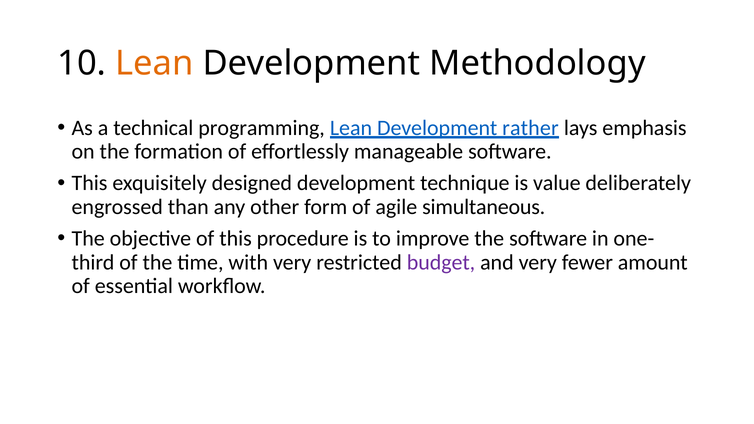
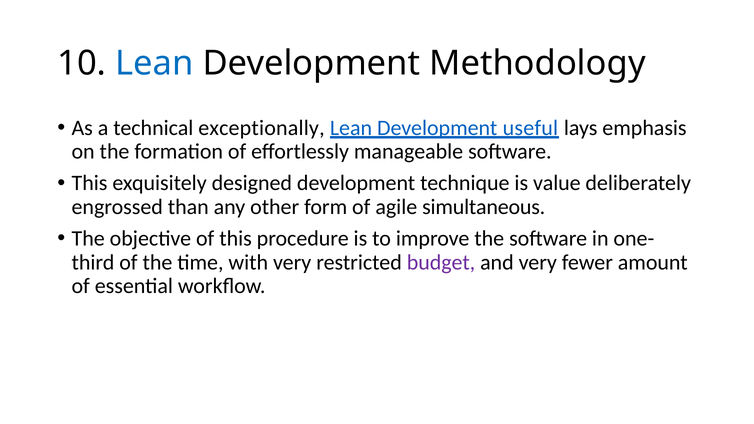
Lean colour: orange -> blue (154, 63)
programming: programming -> exceptionally (261, 128)
rather: rather -> useful (530, 128)
